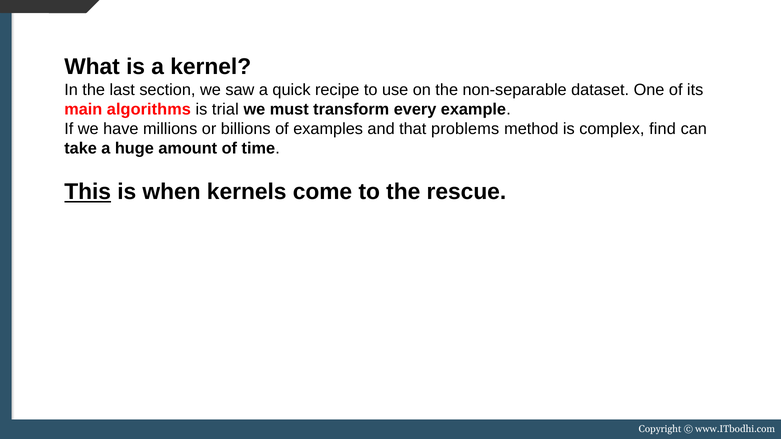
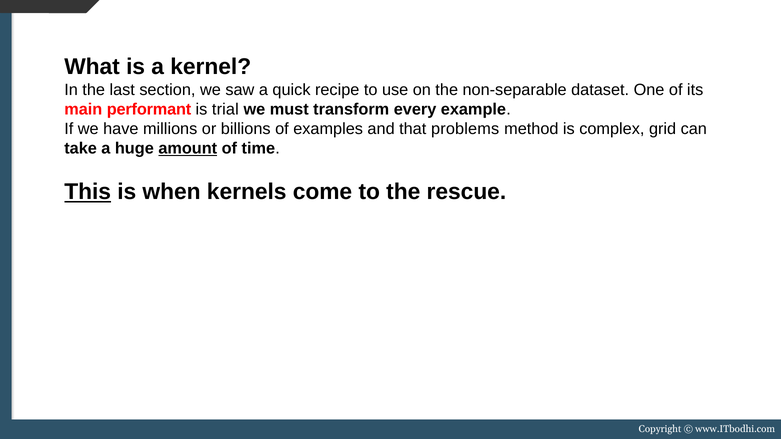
algorithms: algorithms -> performant (149, 109)
find: find -> grid (663, 129)
amount underline: none -> present (188, 149)
